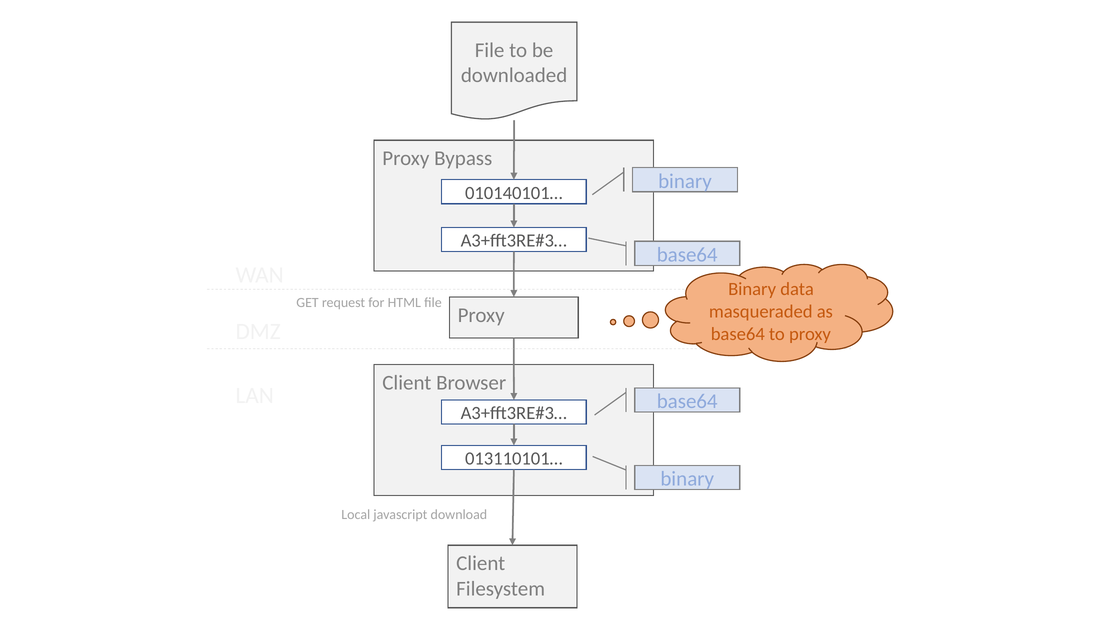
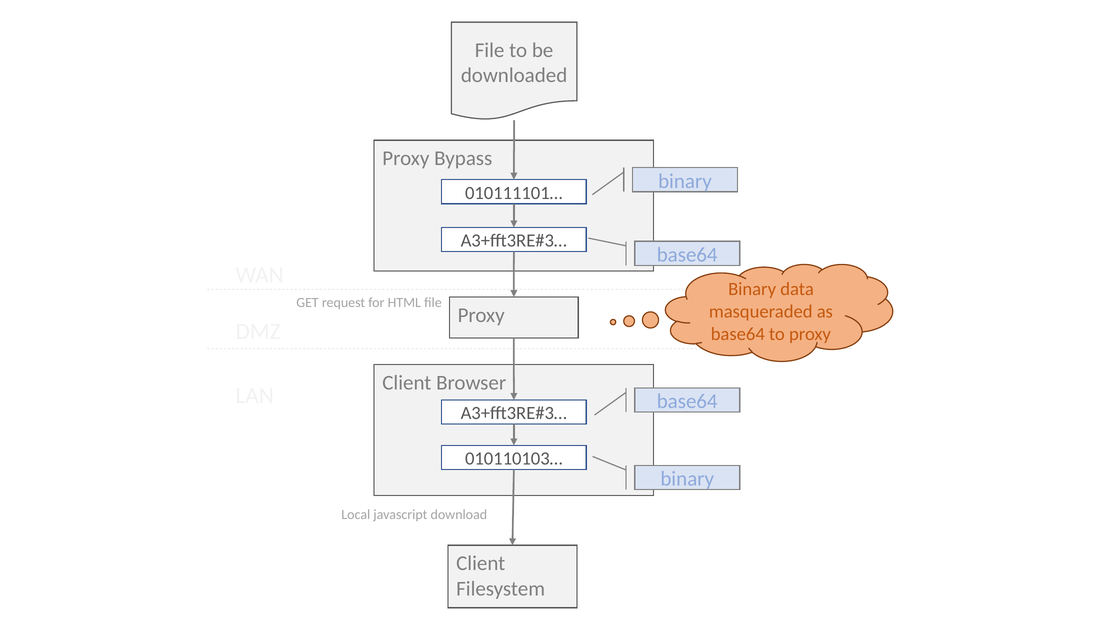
010140101…: 010140101… -> 010111101… (514, 193)
013110101…: 013110101… -> 010110103… (514, 459)
